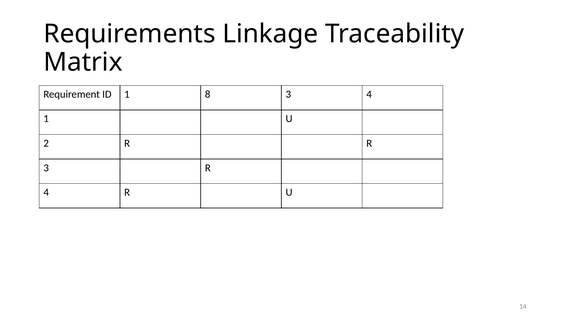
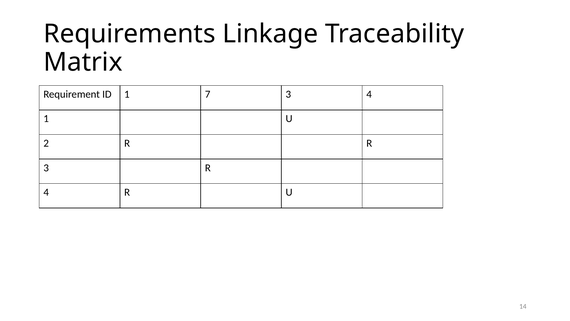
8: 8 -> 7 (208, 94)
